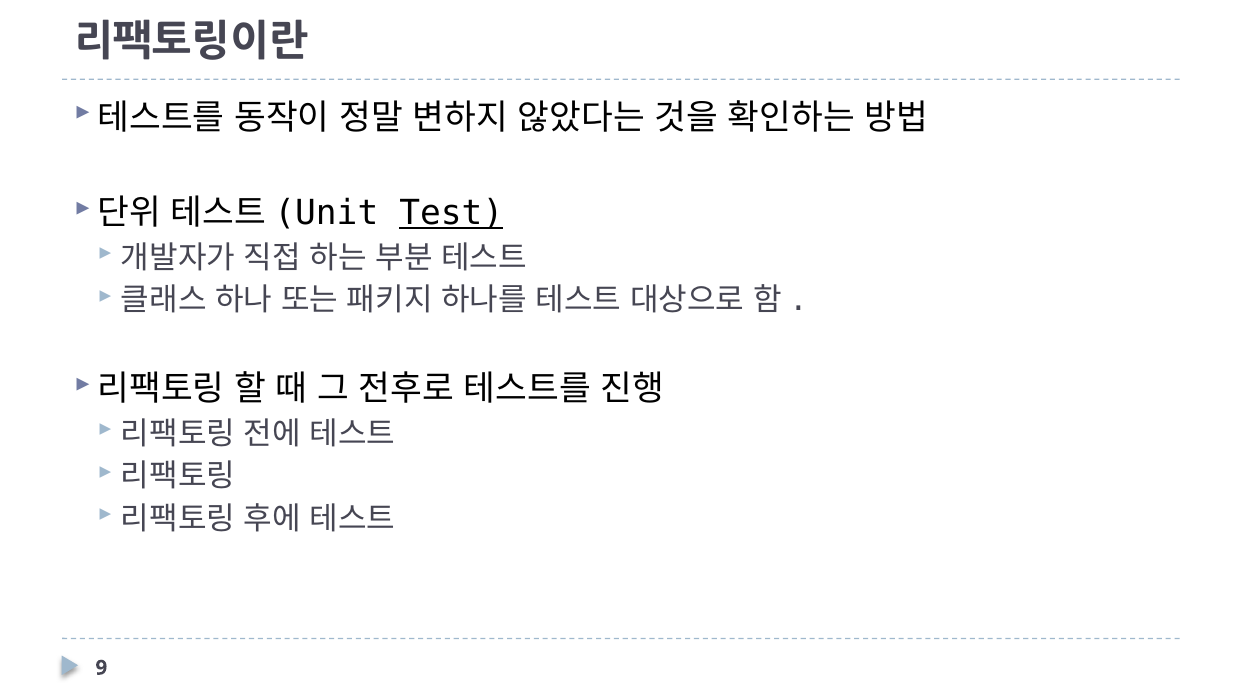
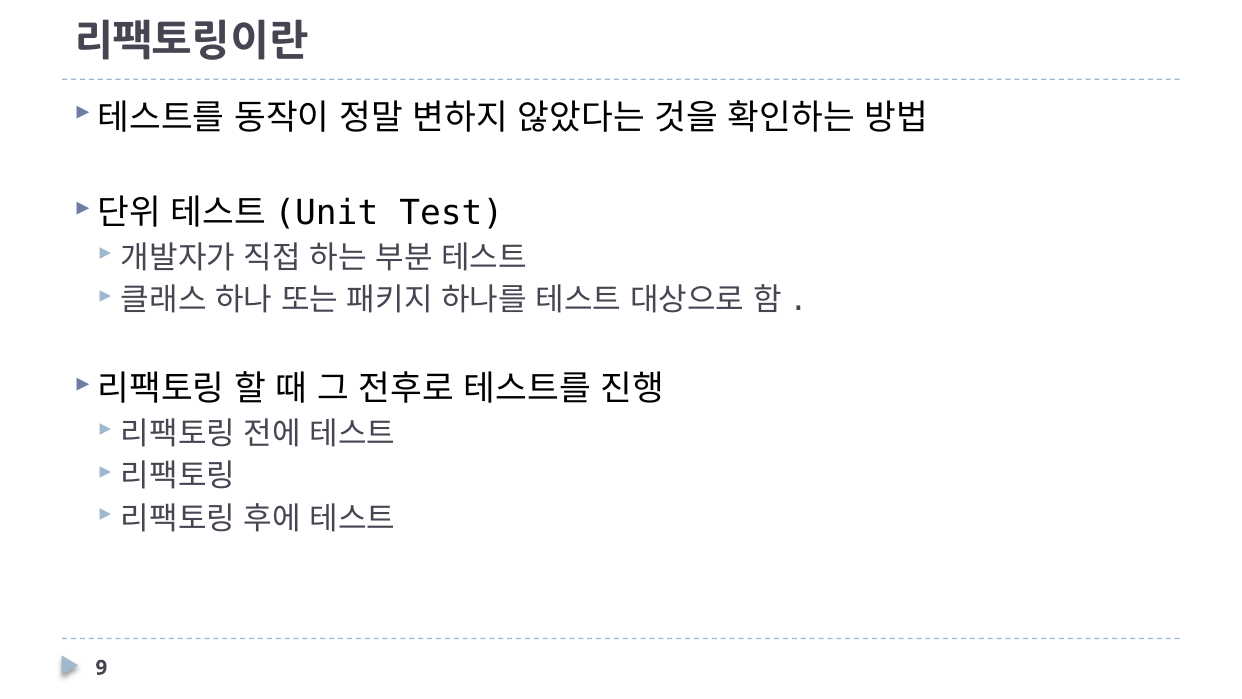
Test underline: present -> none (451, 213)
